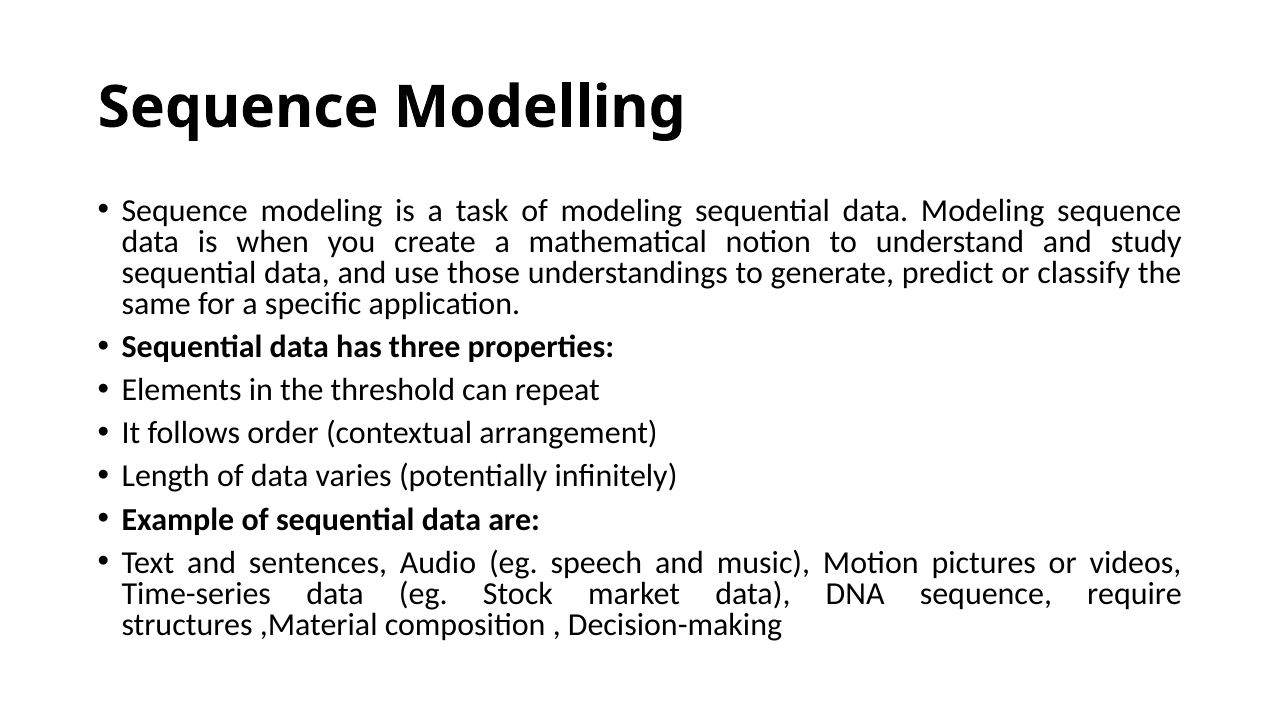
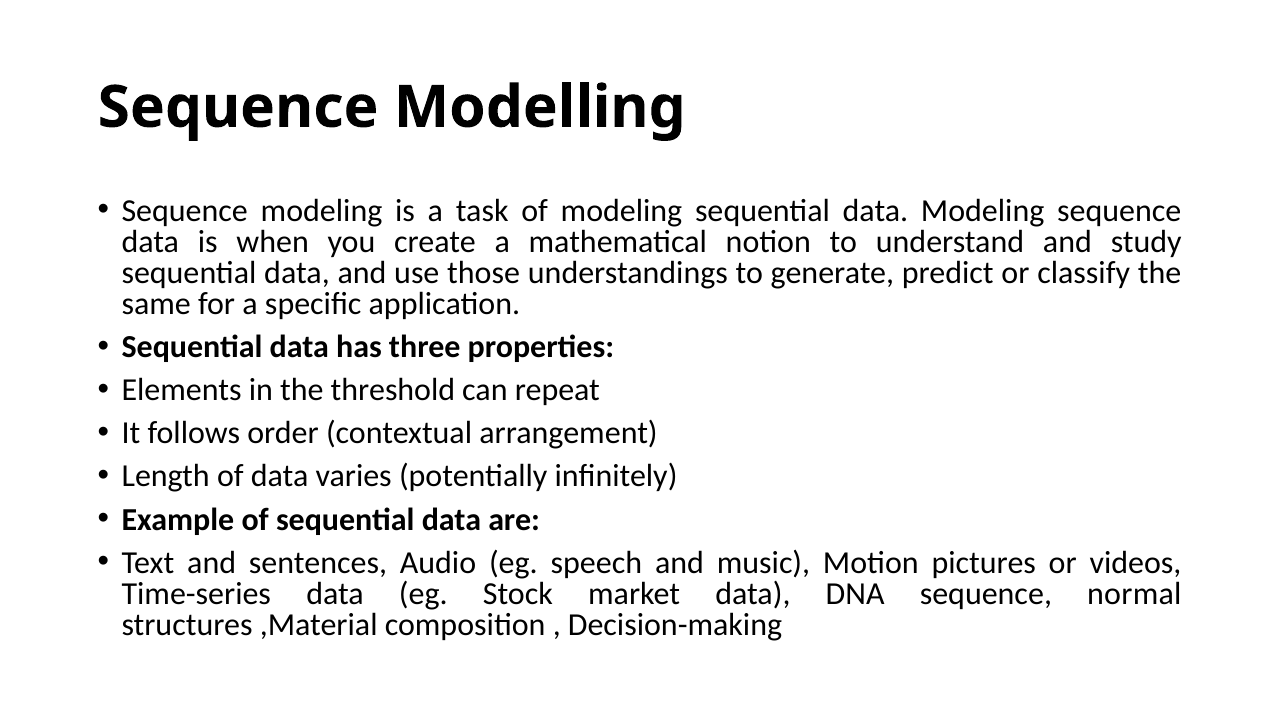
require: require -> normal (1134, 594)
